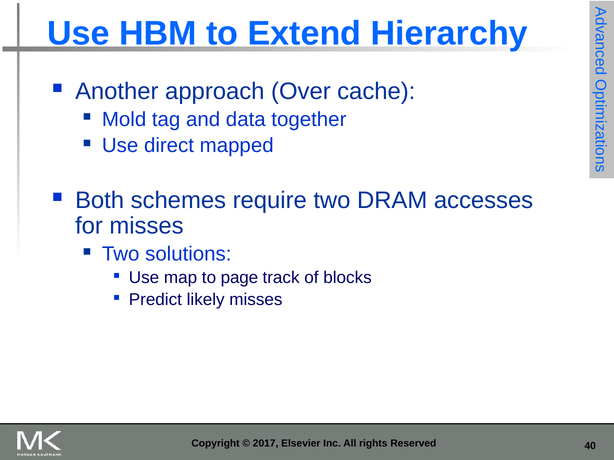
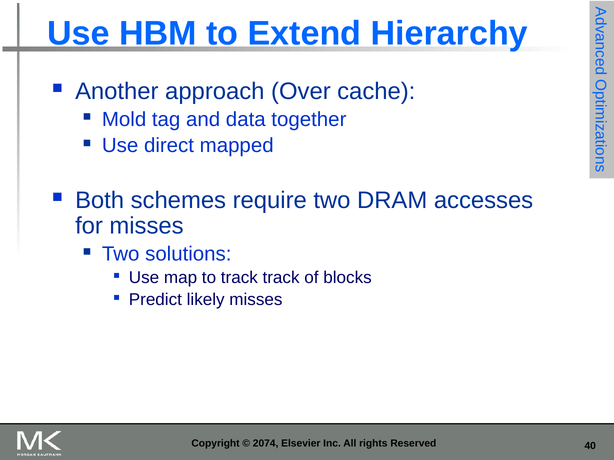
to page: page -> track (239, 278)
2017: 2017 -> 2074 (266, 444)
